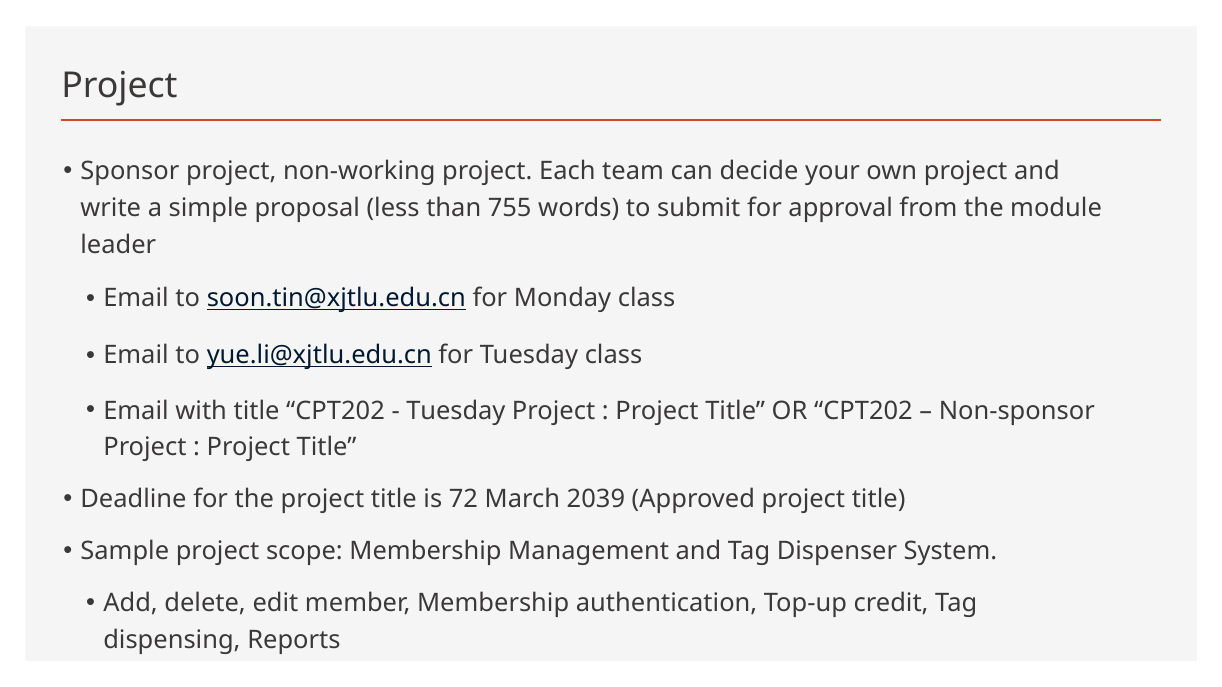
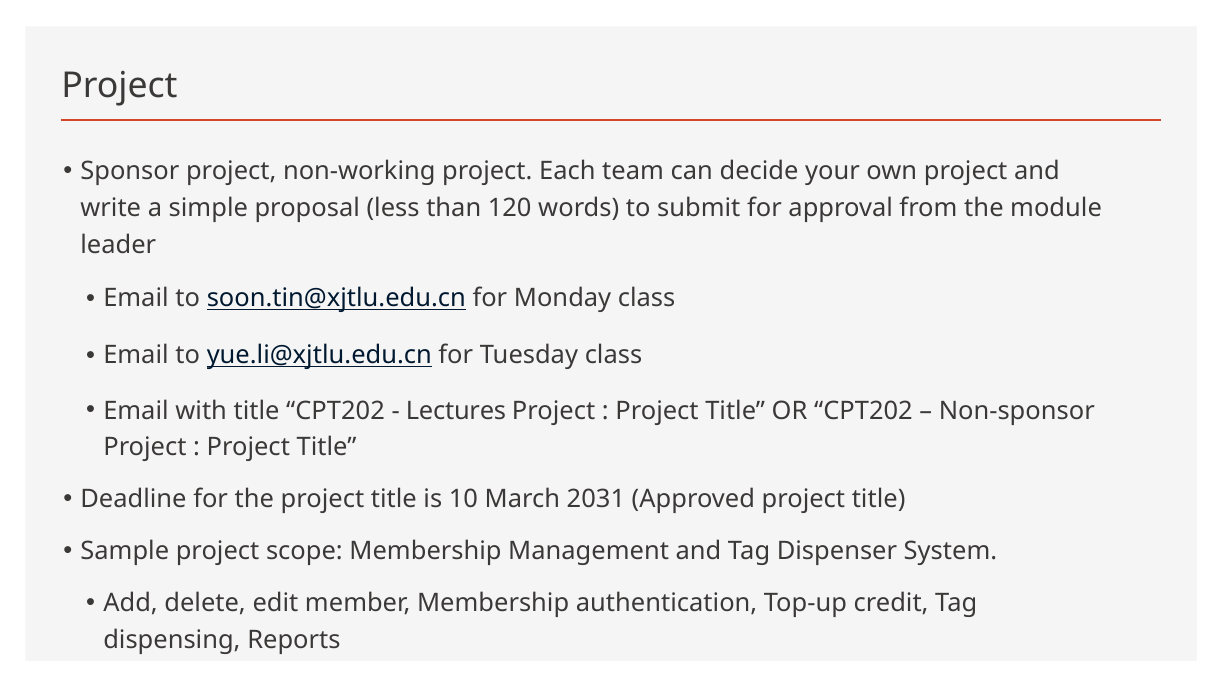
755: 755 -> 120 (510, 208)
Tuesday: Tuesday -> Lectures (456, 411)
72: 72 -> 10 (463, 500)
2039: 2039 -> 2031 (596, 500)
